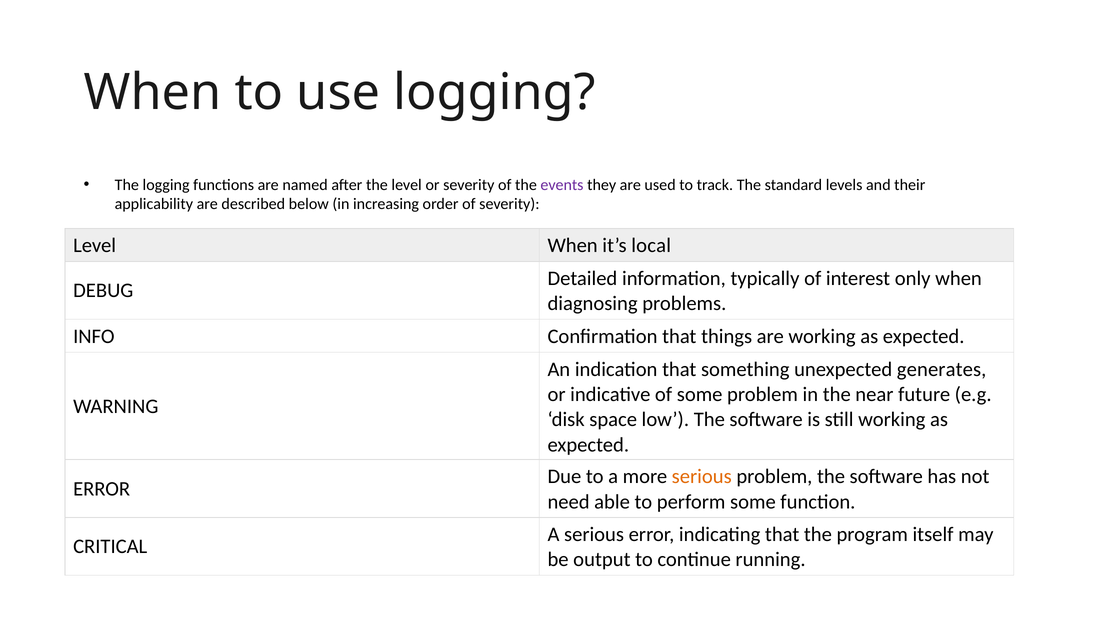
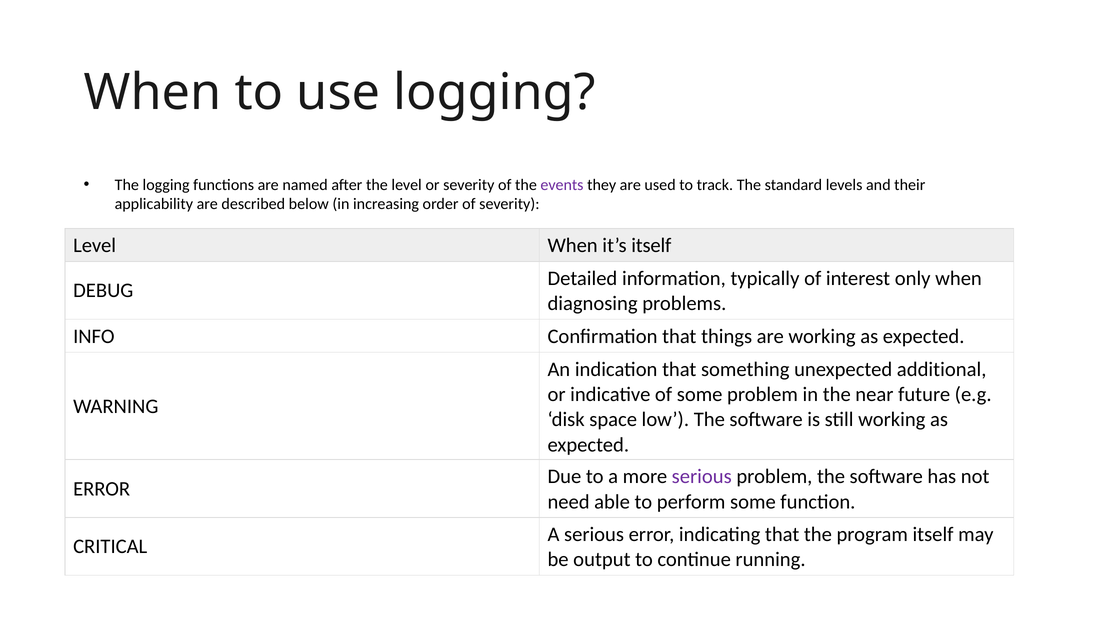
it’s local: local -> itself (651, 245)
generates: generates -> additional (942, 369)
serious colour: orange -> purple (702, 476)
